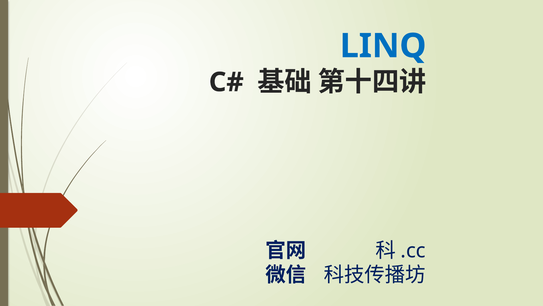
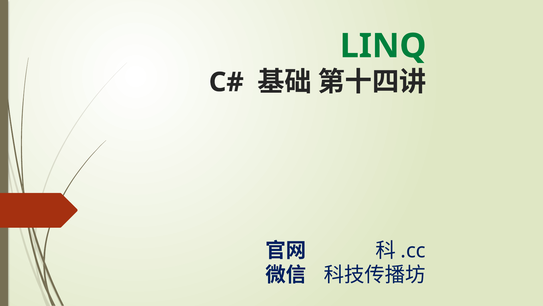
LINQ colour: blue -> green (383, 46)
